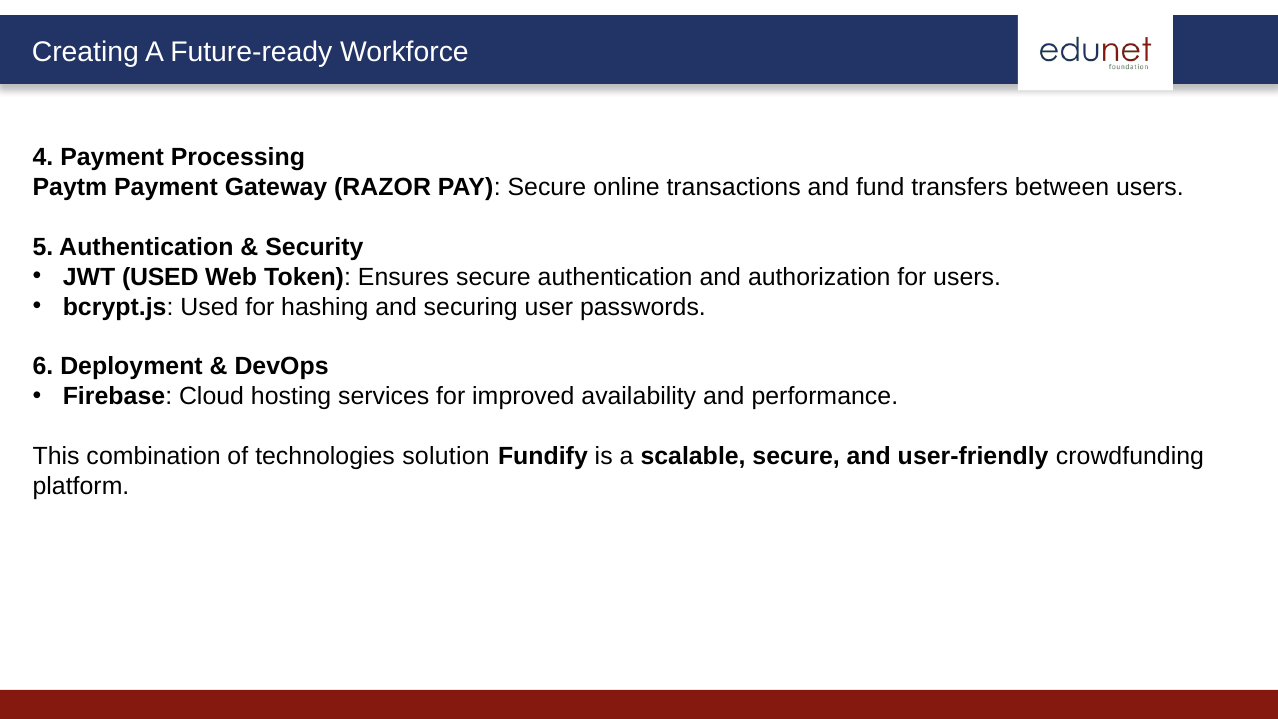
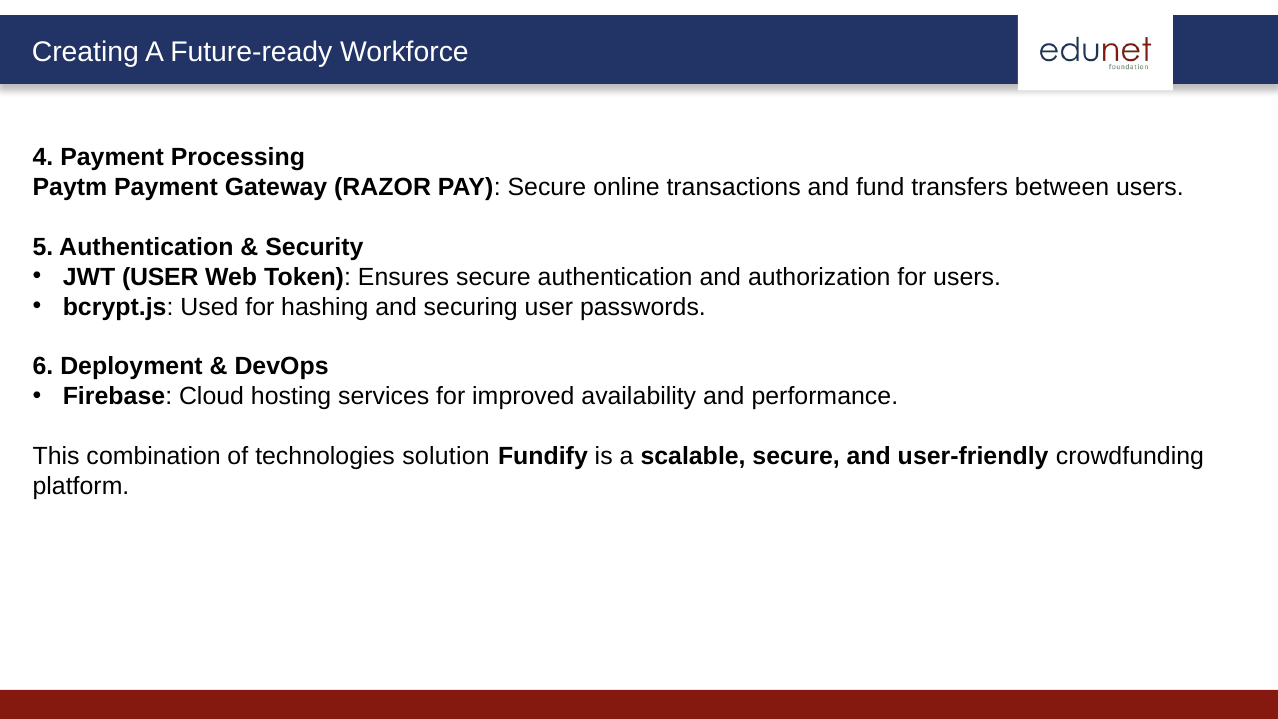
JWT USED: USED -> USER (160, 277)
